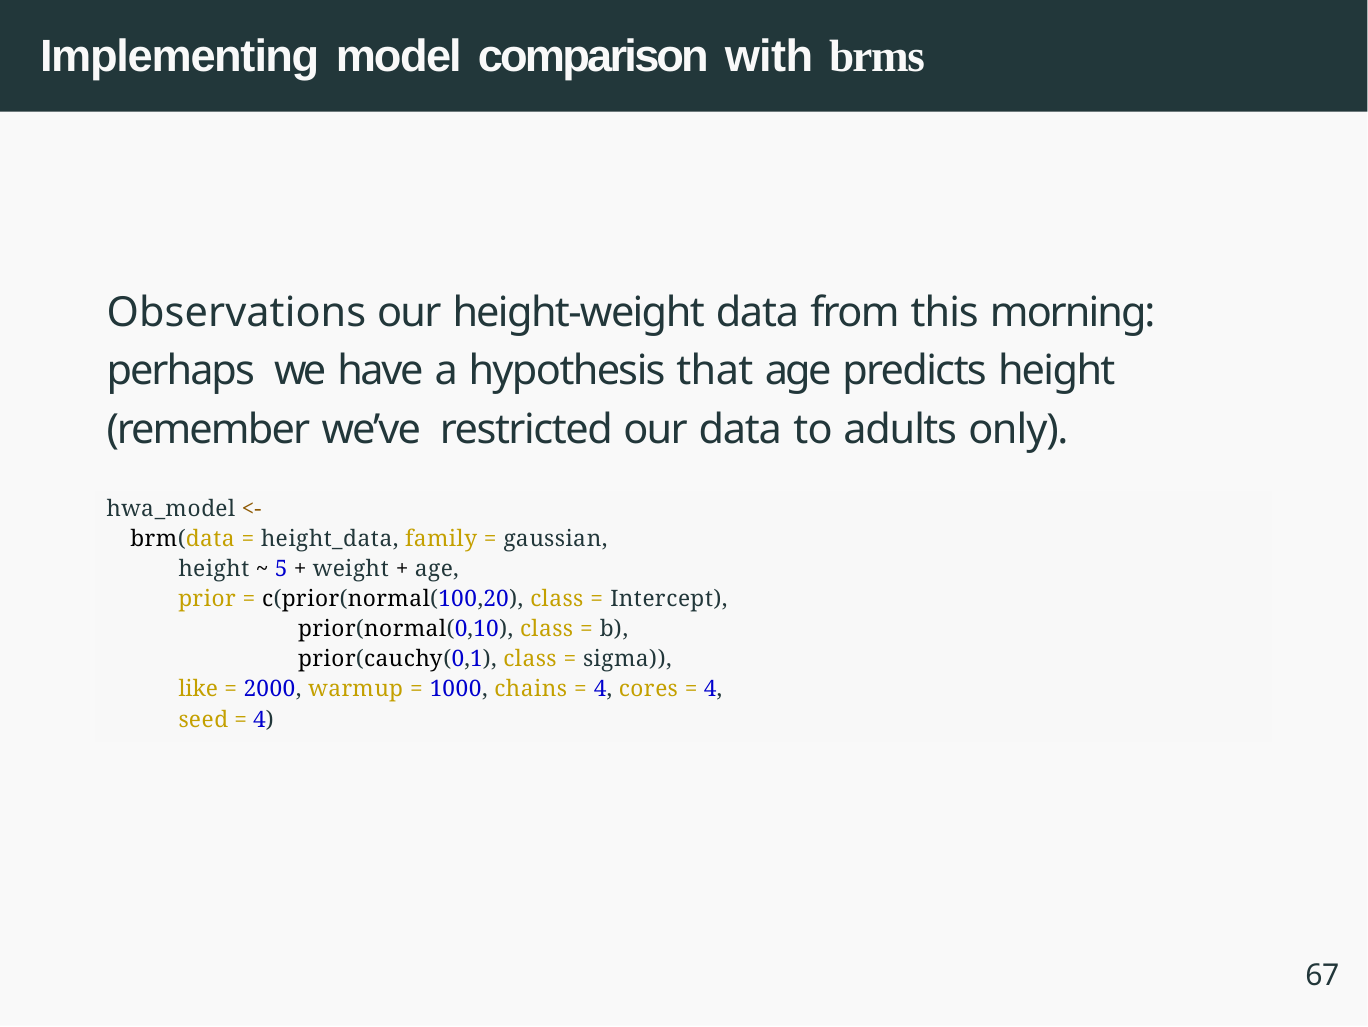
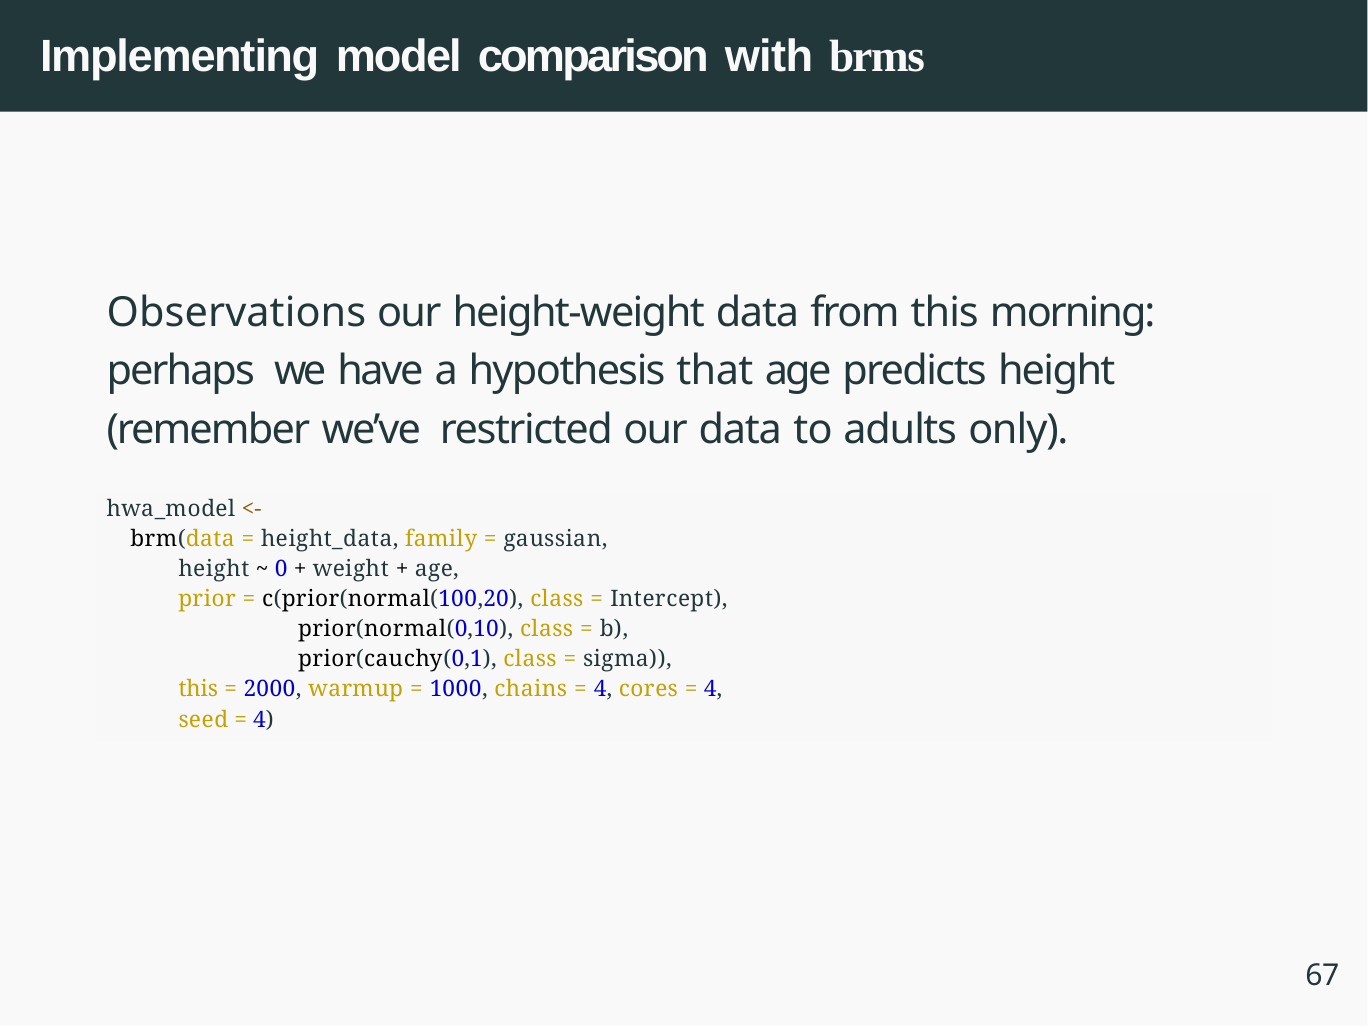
5: 5 -> 0 (281, 569)
like: like -> this (198, 689)
